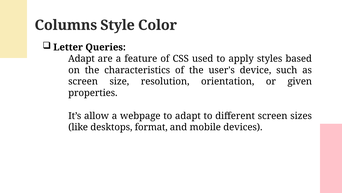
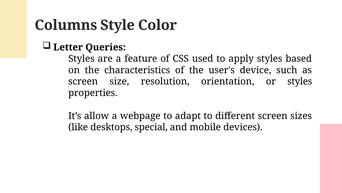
Adapt: Adapt -> Styles (81, 59)
or given: given -> styles (300, 81)
format: format -> special (151, 127)
